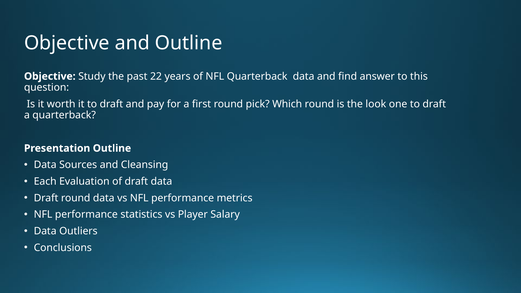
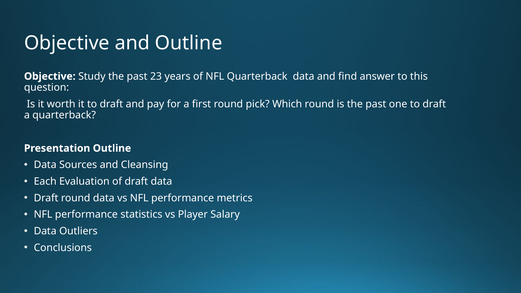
22: 22 -> 23 (156, 76)
is the look: look -> past (376, 104)
